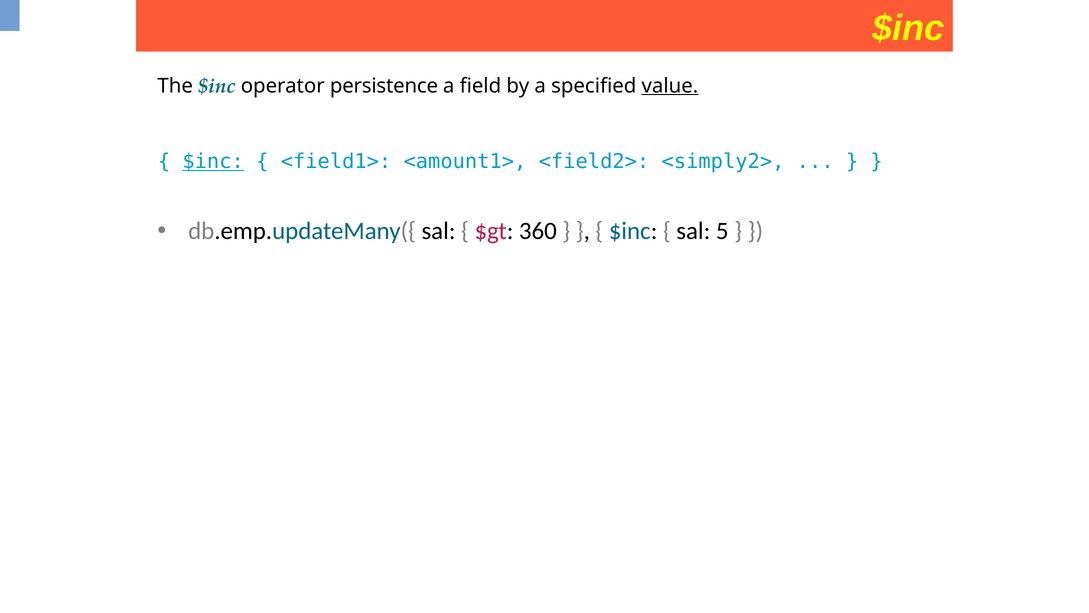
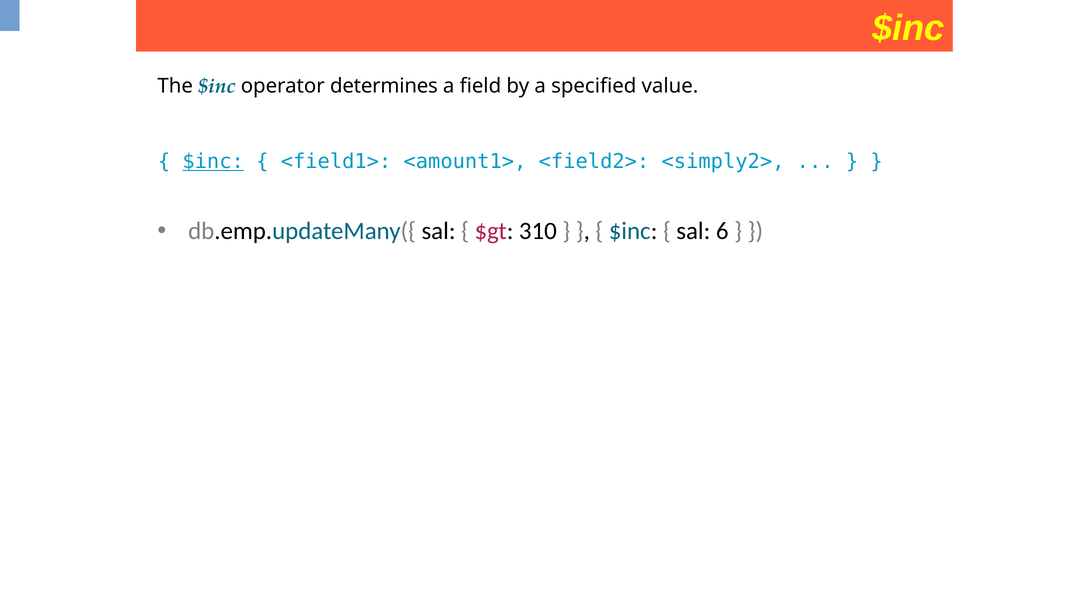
persistence: persistence -> determines (384, 86)
value underline: present -> none (670, 86)
360: 360 -> 310 (538, 231)
5: 5 -> 6 (722, 231)
